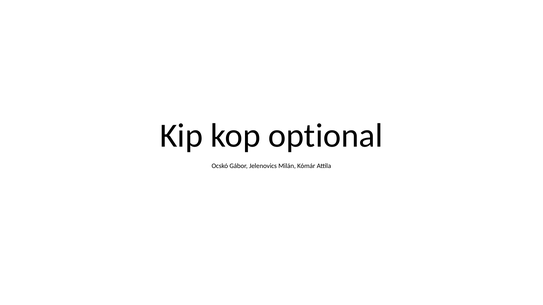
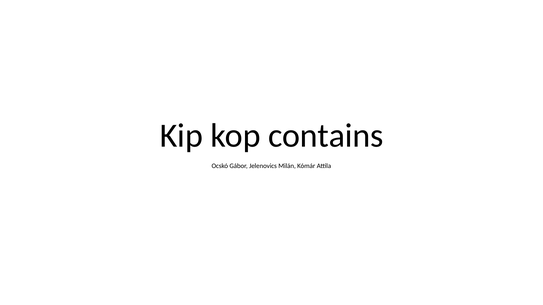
optional: optional -> contains (326, 136)
